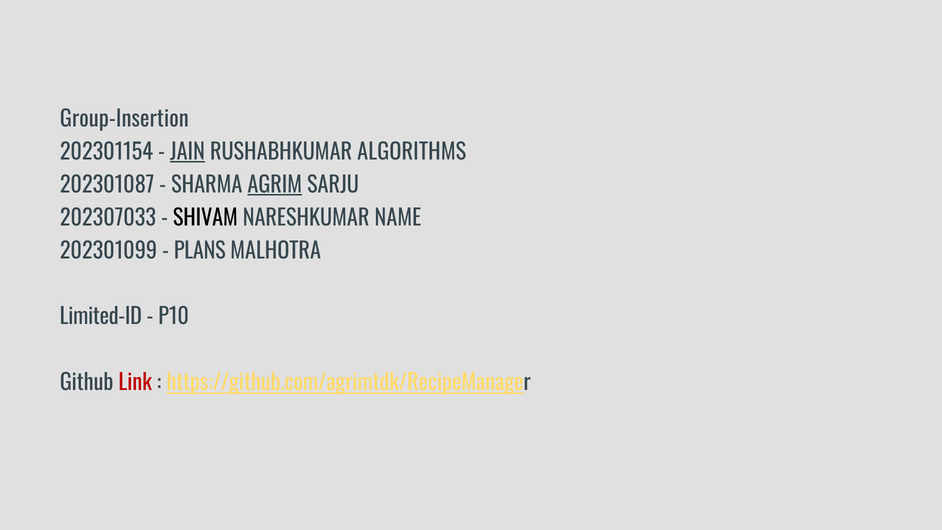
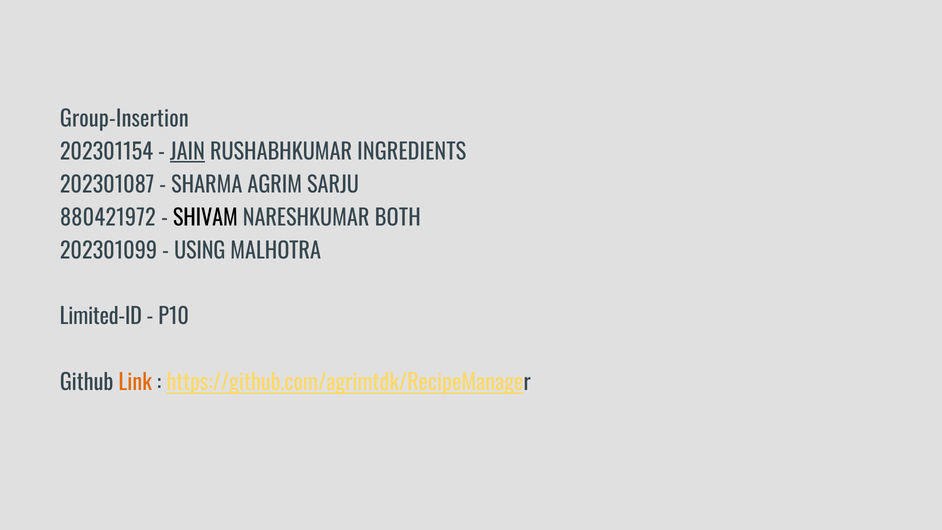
ALGORITHMS: ALGORITHMS -> INGREDIENTS (412, 152)
AGRIM underline: present -> none (275, 185)
202307033: 202307033 -> 880421972 (108, 218)
NAME: NAME -> BOTH (398, 218)
PLANS: PLANS -> USING (200, 251)
Link colour: red -> orange (135, 383)
